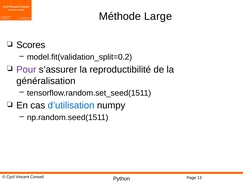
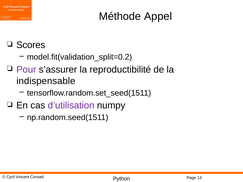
Large: Large -> Appel (158, 16)
généralisation: généralisation -> indispensable (46, 81)
d’utilisation colour: blue -> purple (71, 106)
